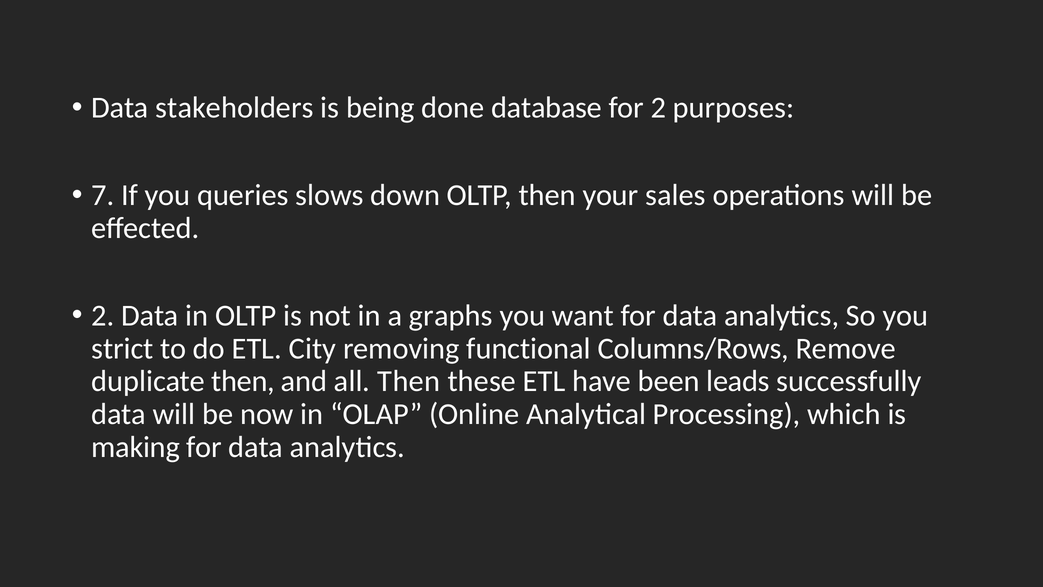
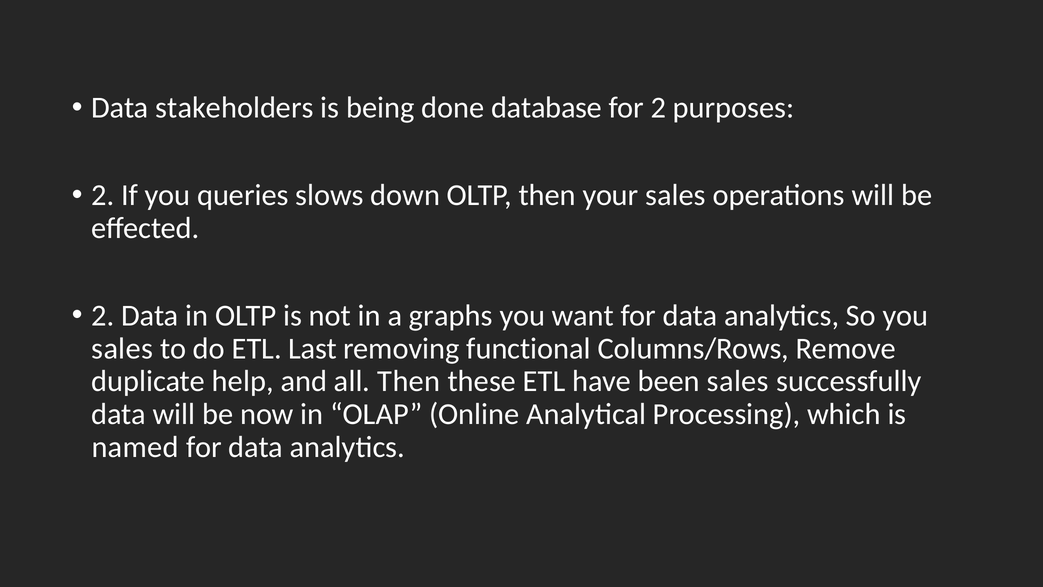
7: 7 -> 2 (103, 195)
strict: strict -> sales (122, 348)
City: City -> Last (313, 348)
duplicate then: then -> help (243, 381)
been leads: leads -> sales (738, 381)
making: making -> named (135, 447)
